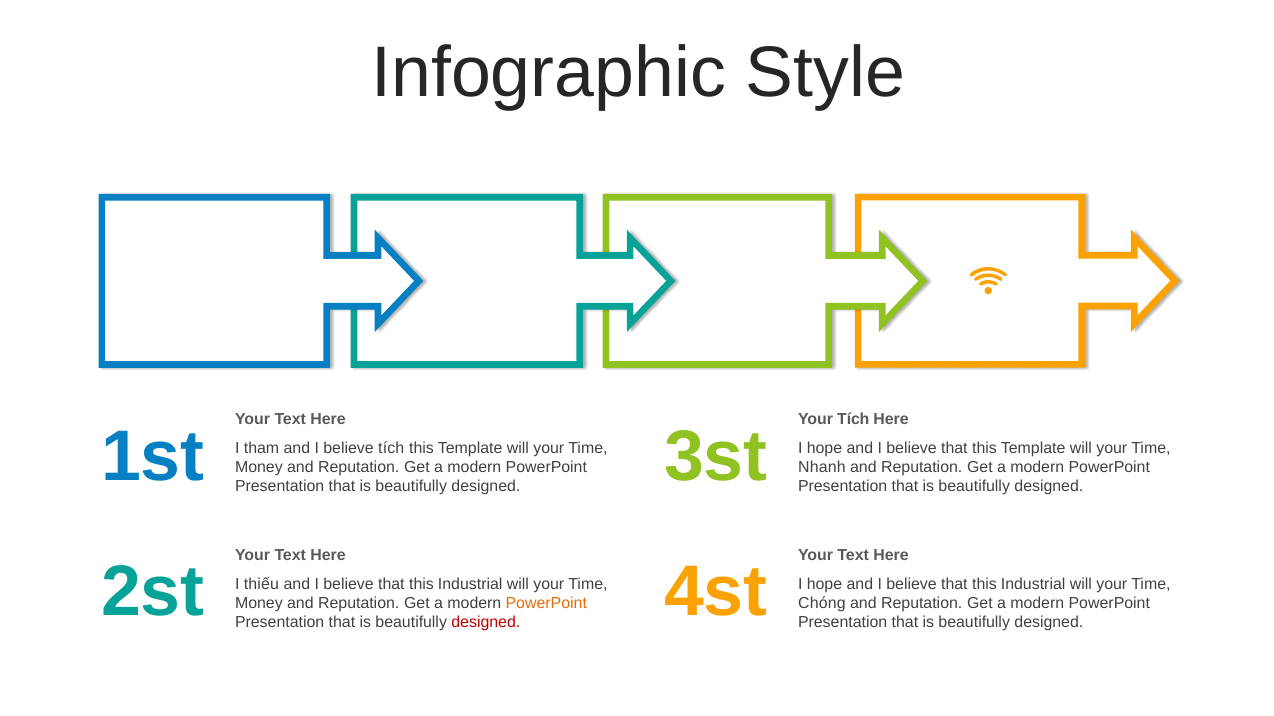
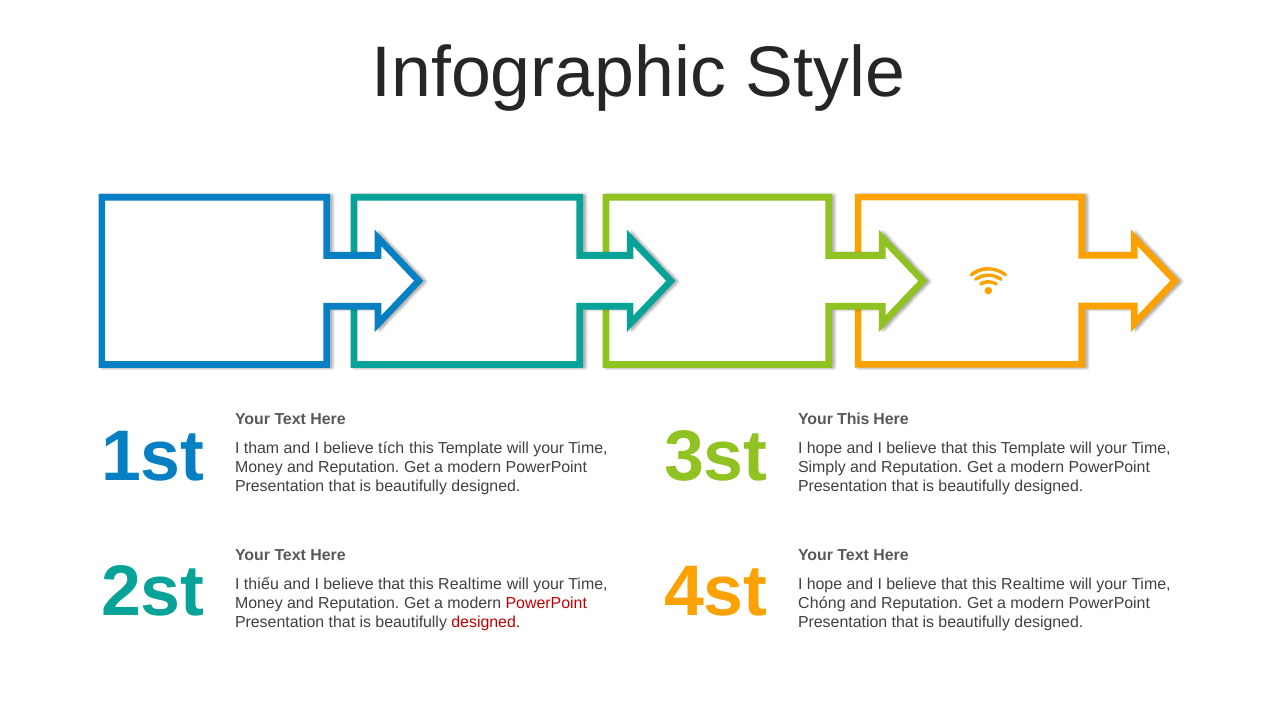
Your Tích: Tích -> This (853, 420)
Nhanh: Nhanh -> Simply (822, 468)
Industrial: Industrial -> Realtime (470, 584)
Industrial: Industrial -> Realtime (1033, 584)
PowerPoint colour: orange -> red (546, 603)
